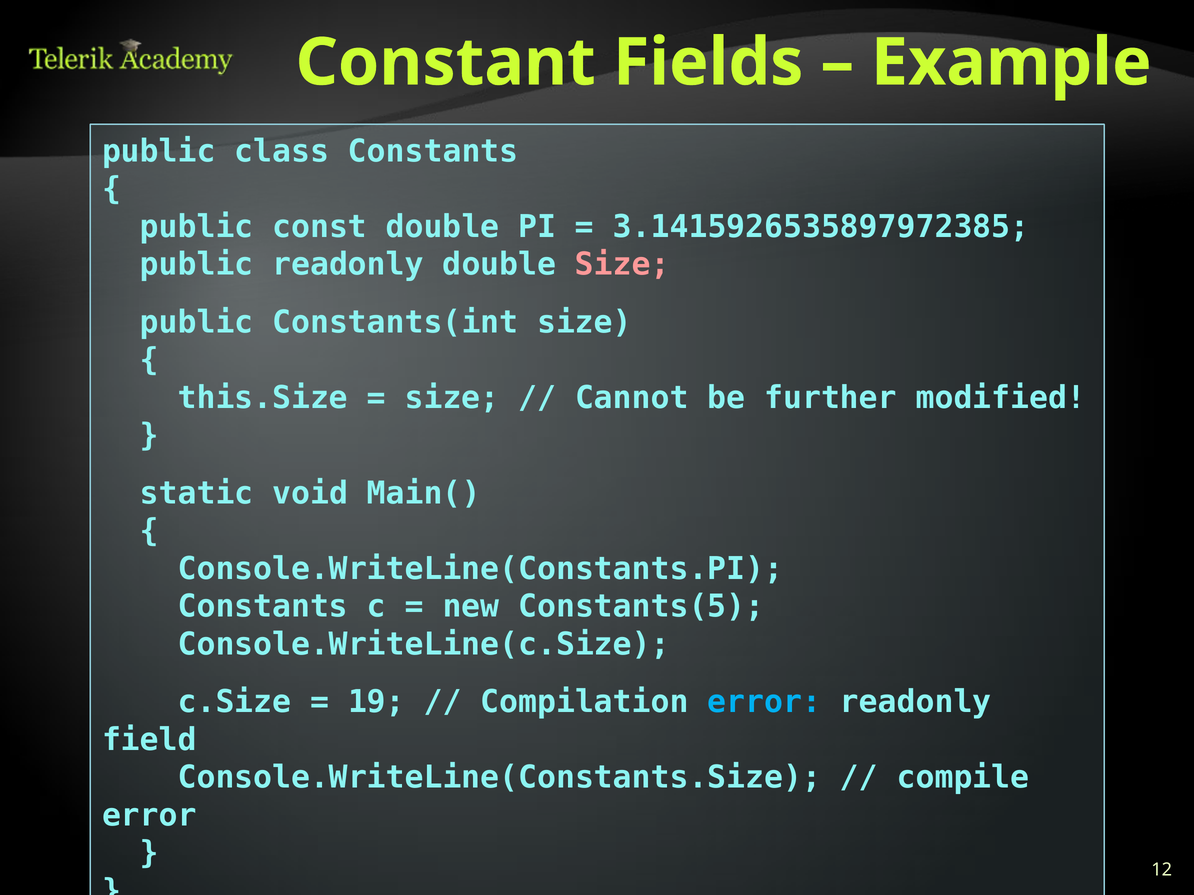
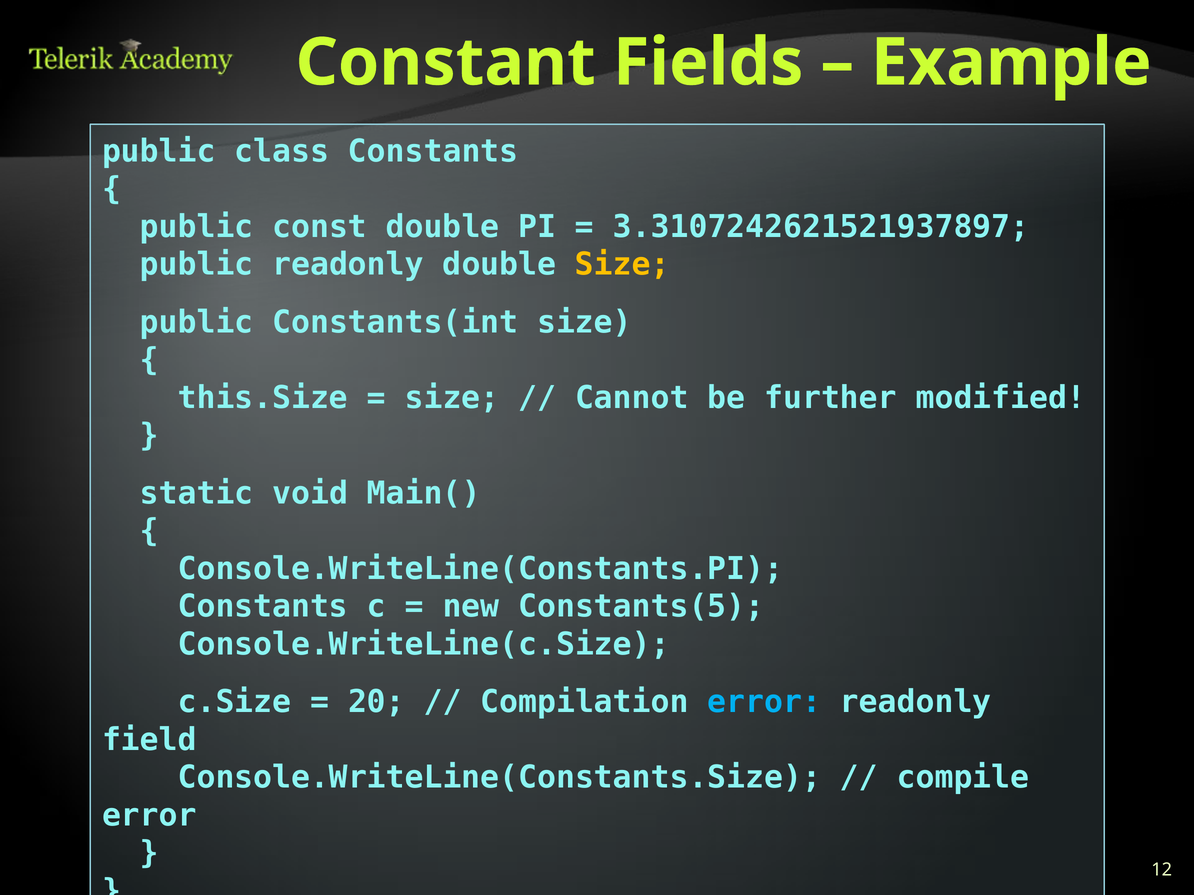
3.1415926535897972385: 3.1415926535897972385 -> 3.3107242621521937897 (821, 227)
Size colour: pink -> yellow (622, 265)
19: 19 -> 20 (376, 702)
